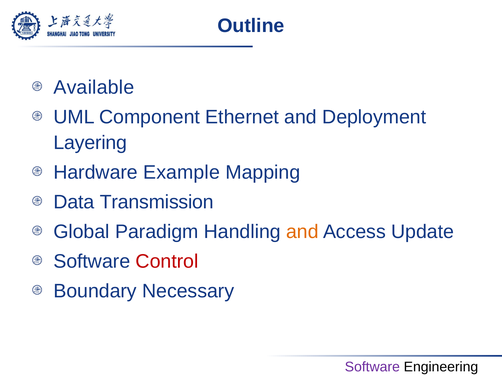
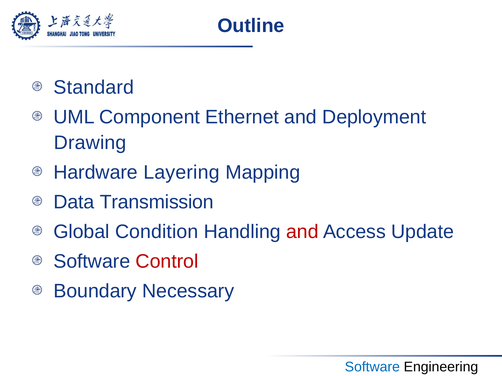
Available: Available -> Standard (94, 88)
Layering: Layering -> Drawing (90, 143)
Example: Example -> Layering (182, 173)
Paradigm: Paradigm -> Condition (157, 232)
and colour: orange -> red (302, 232)
Software colour: purple -> blue (372, 367)
